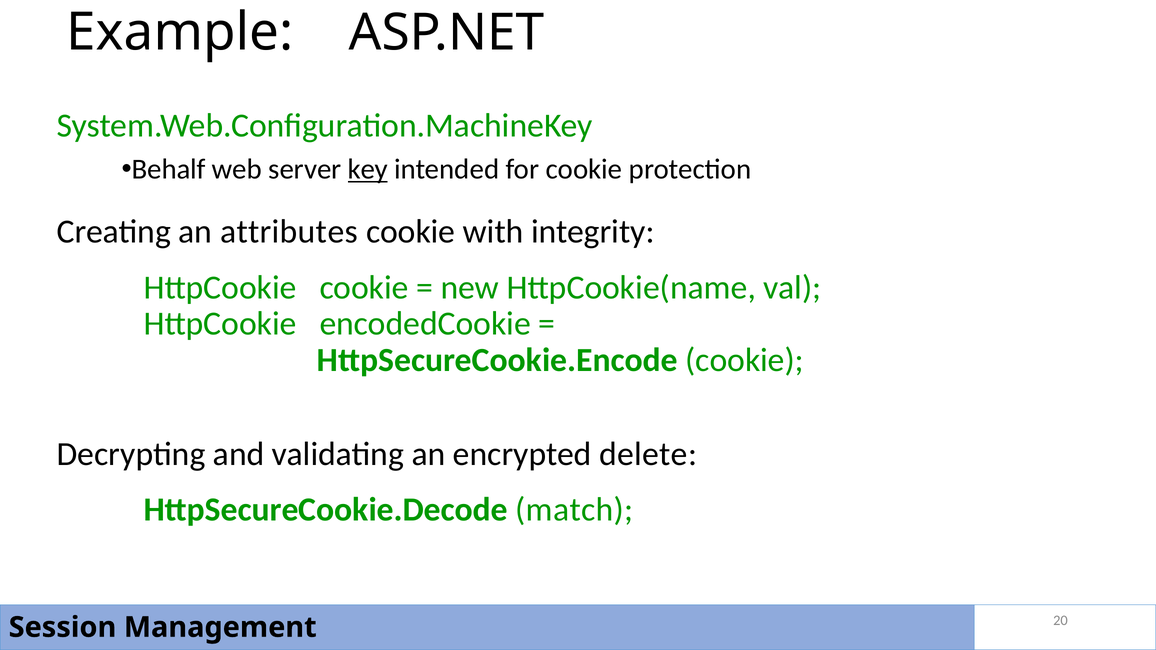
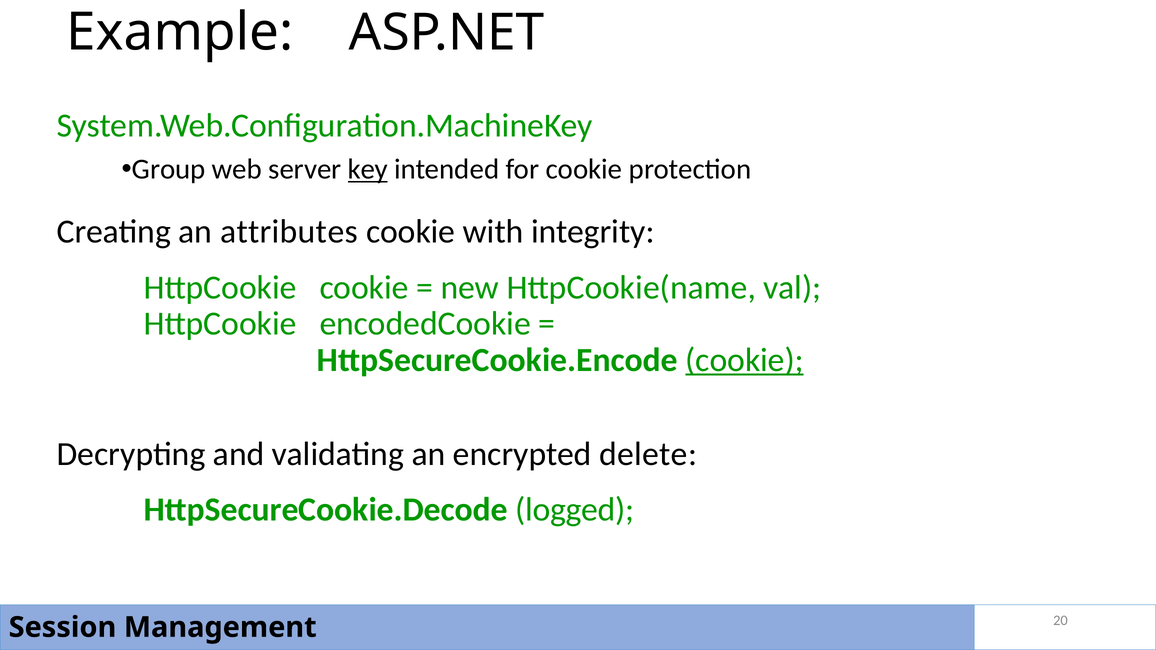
Behalf: Behalf -> Group (169, 169)
cookie underline: none -> present (745, 360)
match: match -> logged (575, 510)
